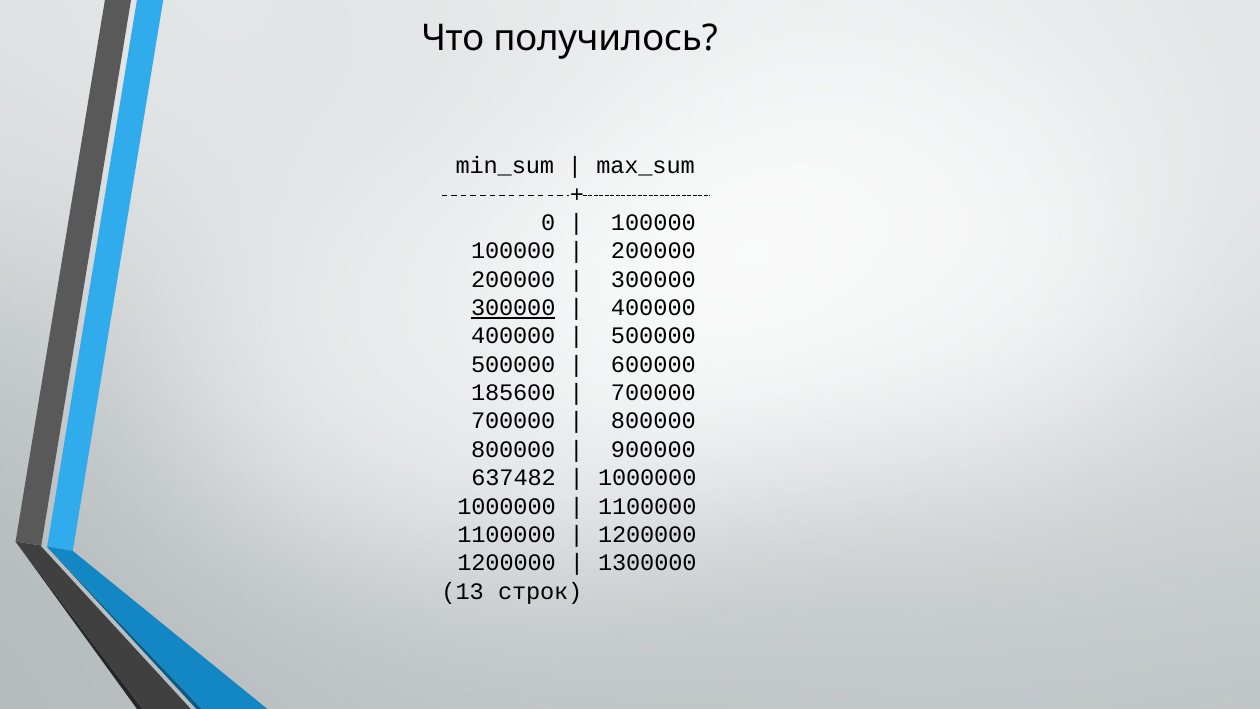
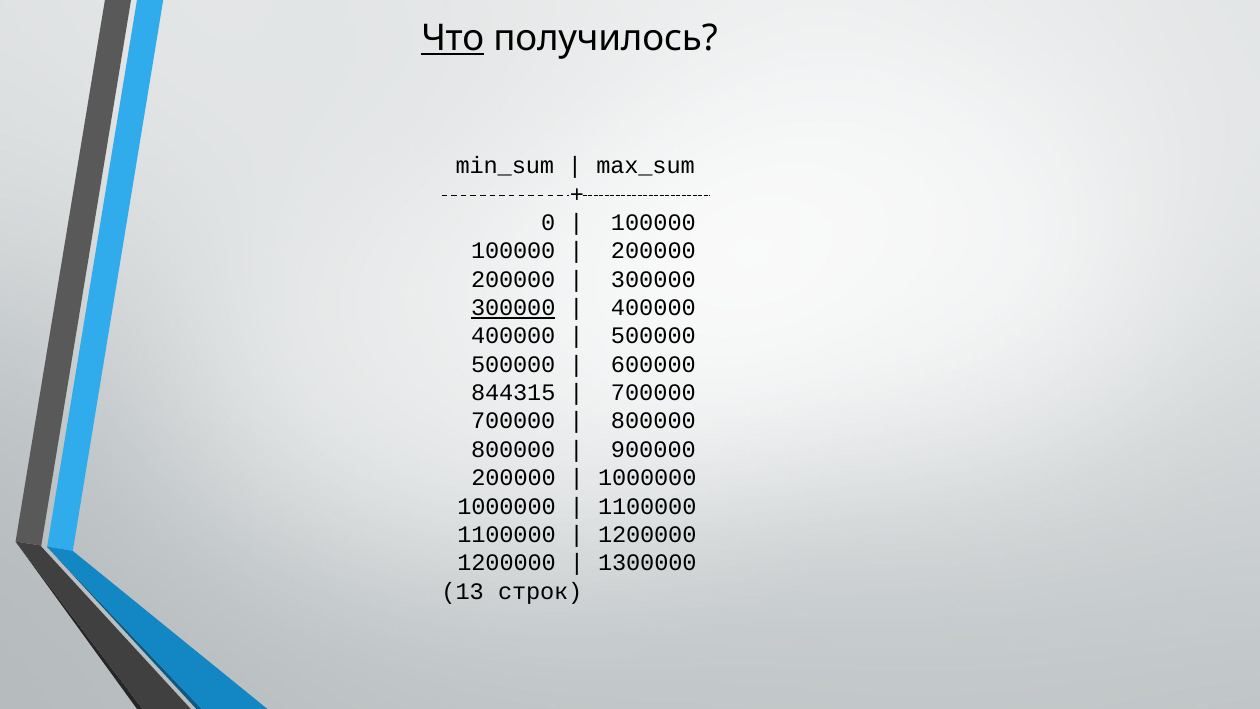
Что underline: none -> present (453, 38)
185600: 185600 -> 844315 (513, 393)
637482: 637482 -> 200000 (514, 478)
